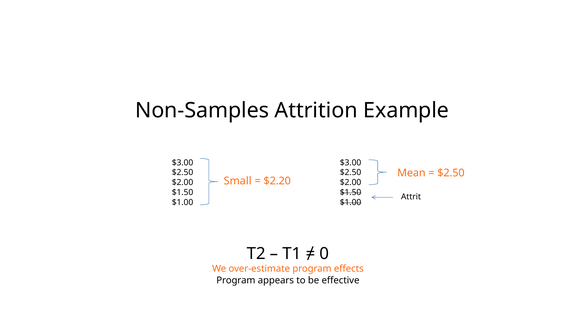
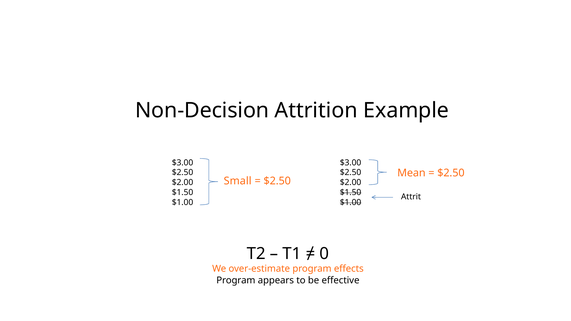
Non-Samples: Non-Samples -> Non-Decision (202, 110)
$2.20: $2.20 -> $2.50 (277, 181)
